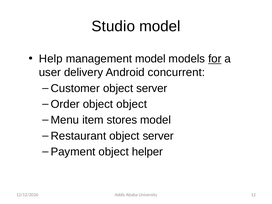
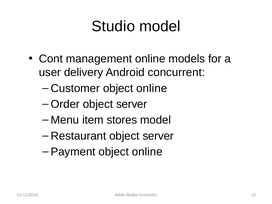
Help: Help -> Cont (51, 59)
management model: model -> online (150, 59)
for underline: present -> none (215, 59)
Customer object server: server -> online (152, 88)
Order object object: object -> server (132, 104)
Payment object helper: helper -> online (147, 152)
